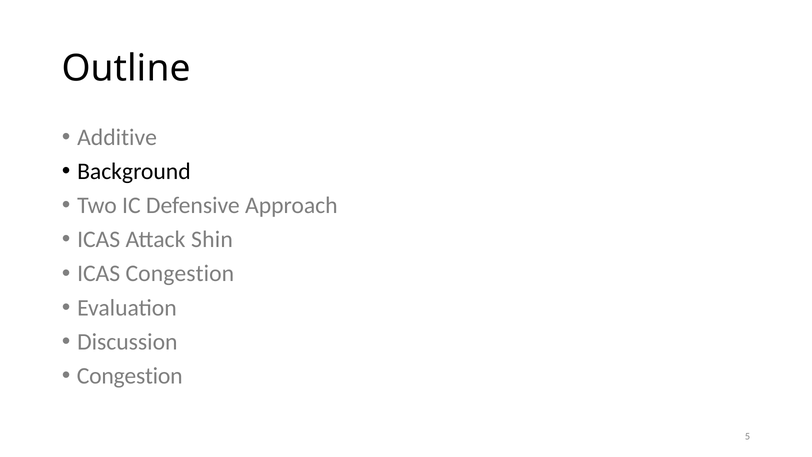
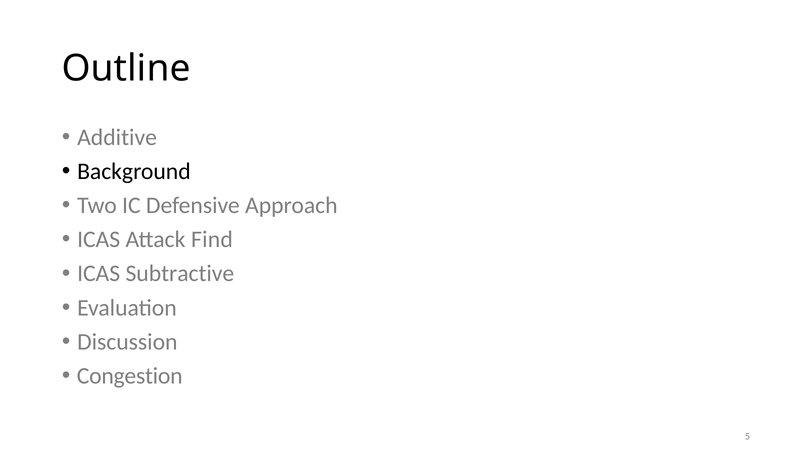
Shin: Shin -> Find (212, 239)
ICAS Congestion: Congestion -> Subtractive (180, 273)
